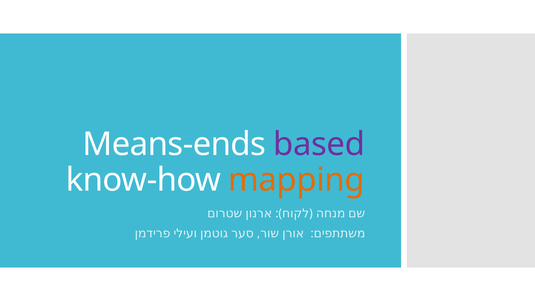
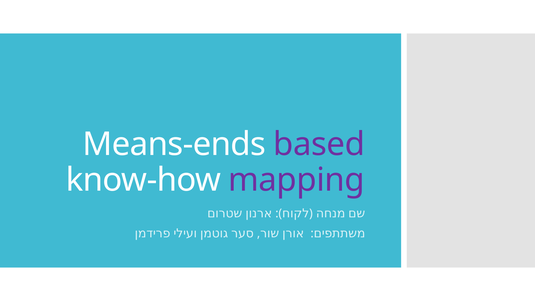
mapping colour: orange -> purple (296, 180)
